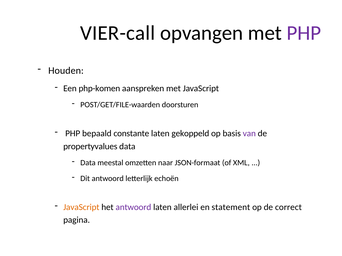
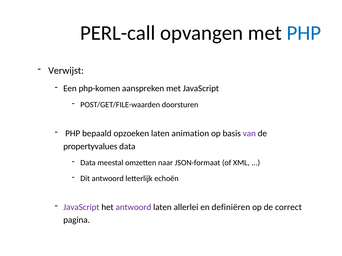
VIER-call: VIER-call -> PERL-call (118, 33)
PHP colour: purple -> blue (304, 33)
Houden: Houden -> Verwijst (66, 71)
constante: constante -> opzoeken (131, 134)
gekoppeld: gekoppeld -> animation (190, 134)
JavaScript colour: orange -> purple (81, 207)
statement: statement -> definiëren (231, 207)
